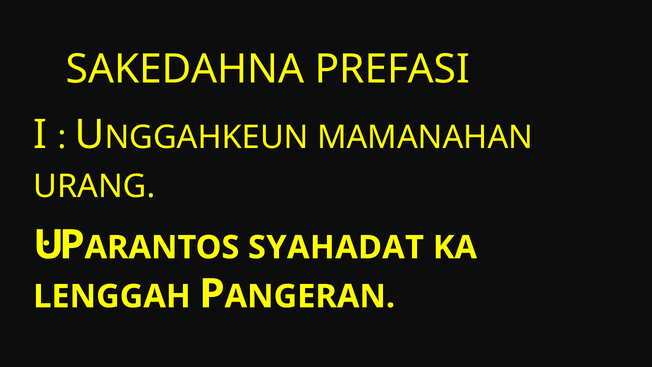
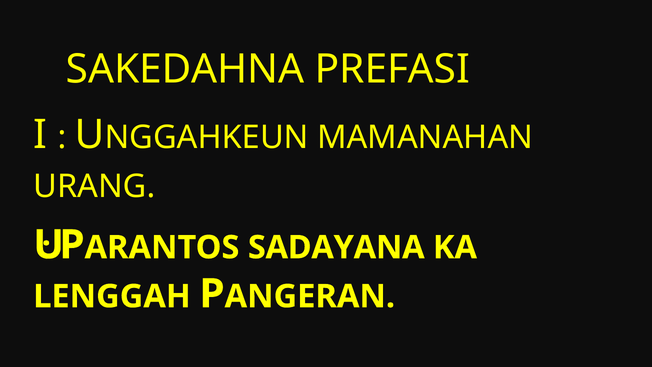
SYAHADAT: SYAHADAT -> SADAYANA (336, 247)
